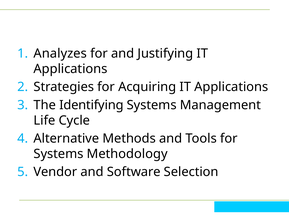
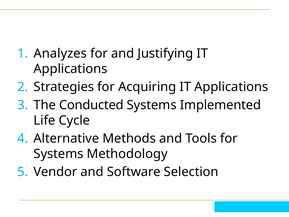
Identifying: Identifying -> Conducted (91, 105)
Management: Management -> Implemented (220, 105)
